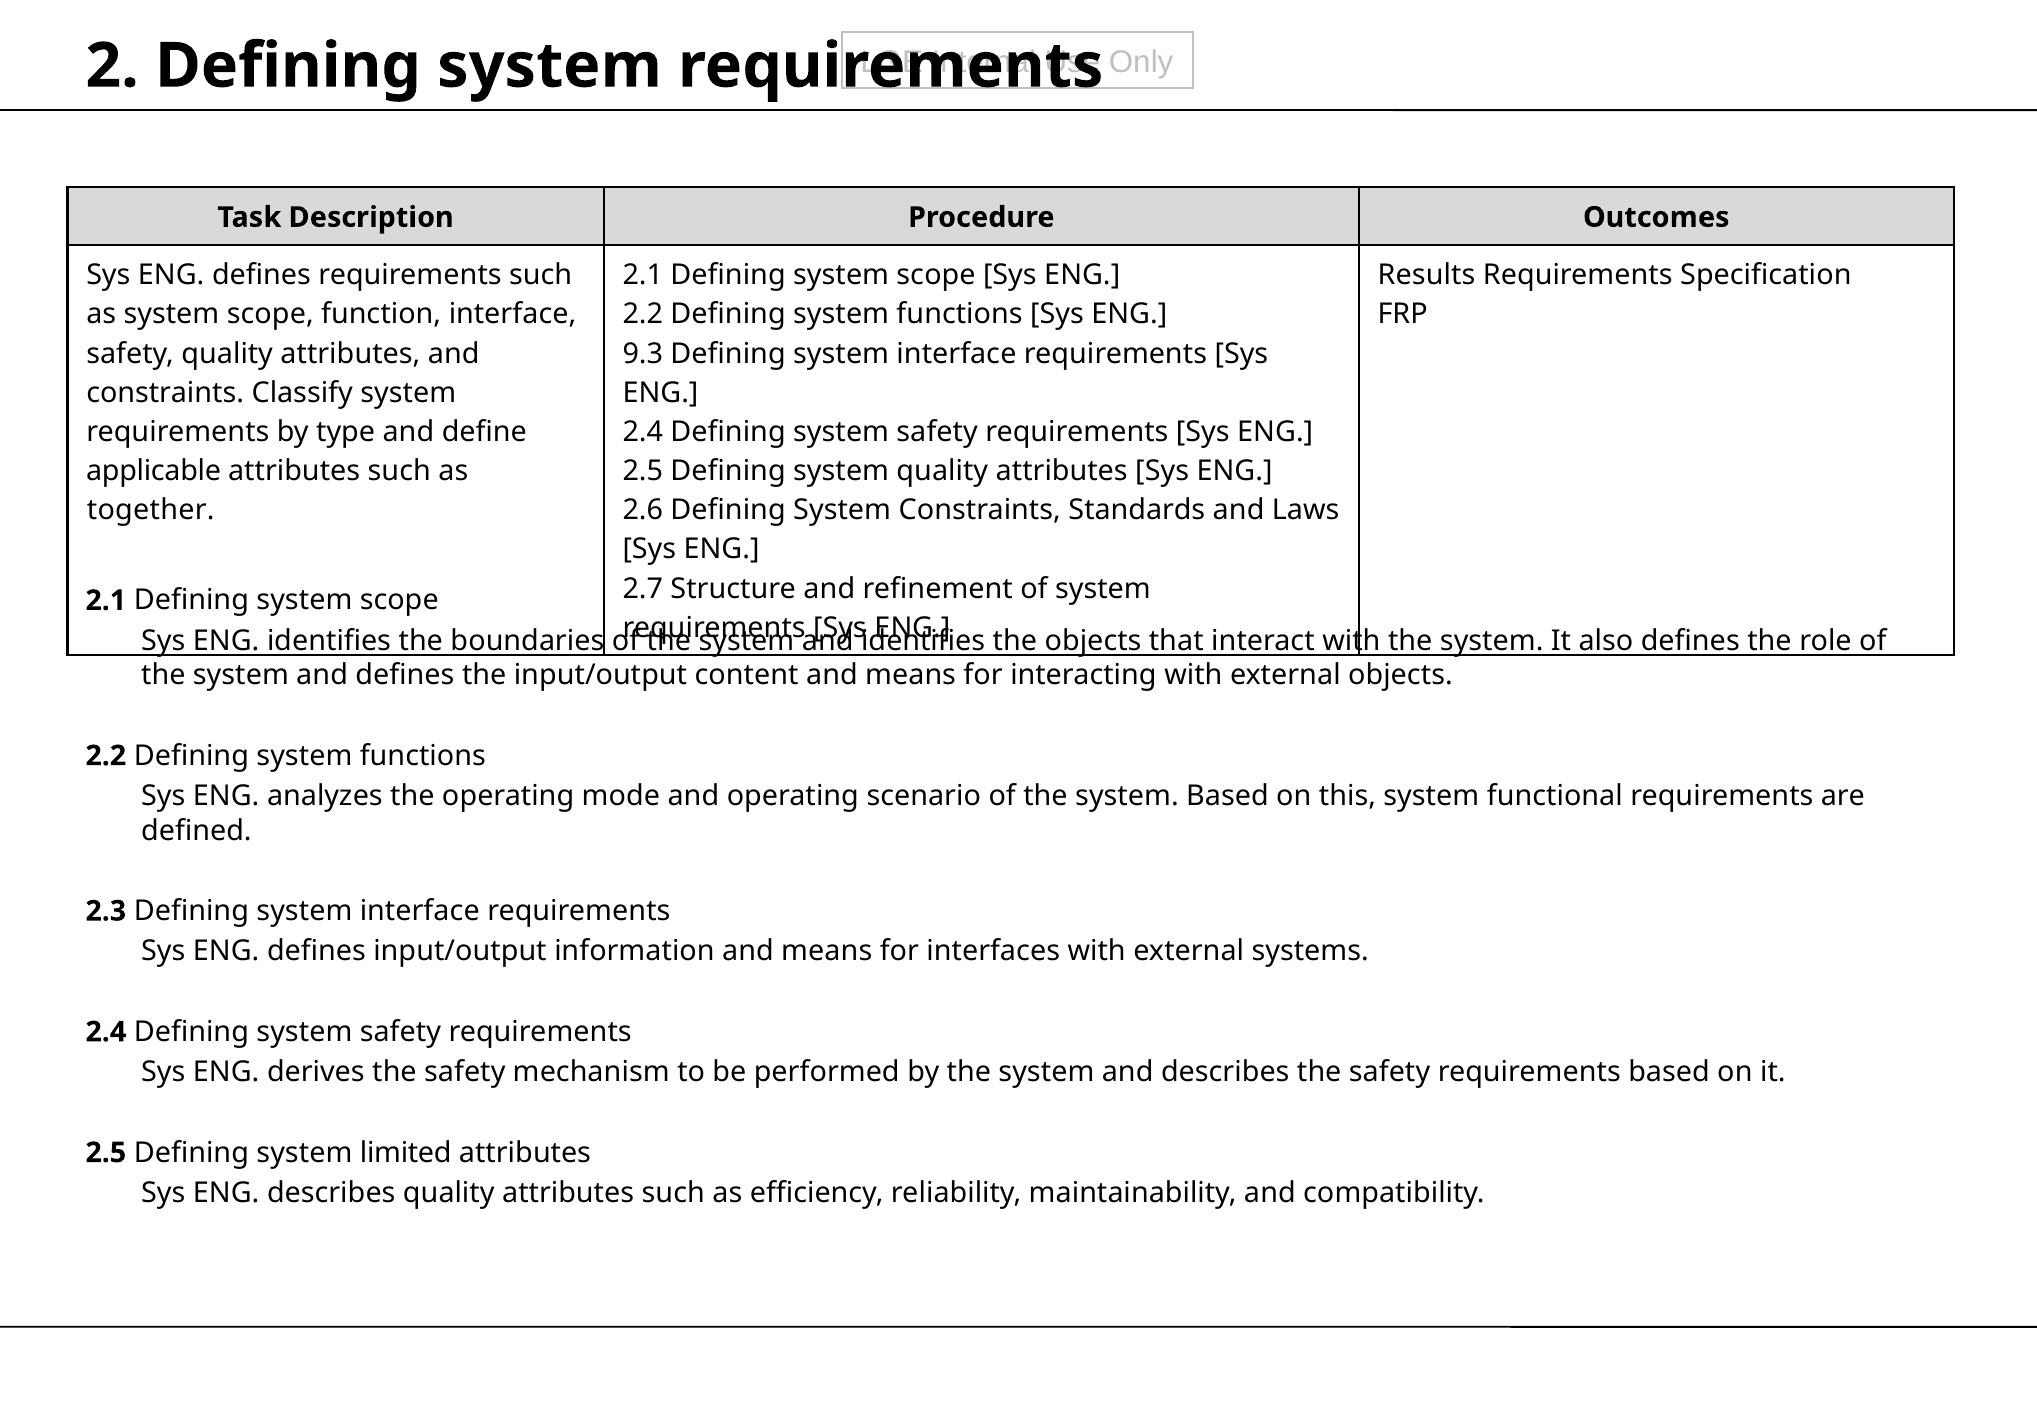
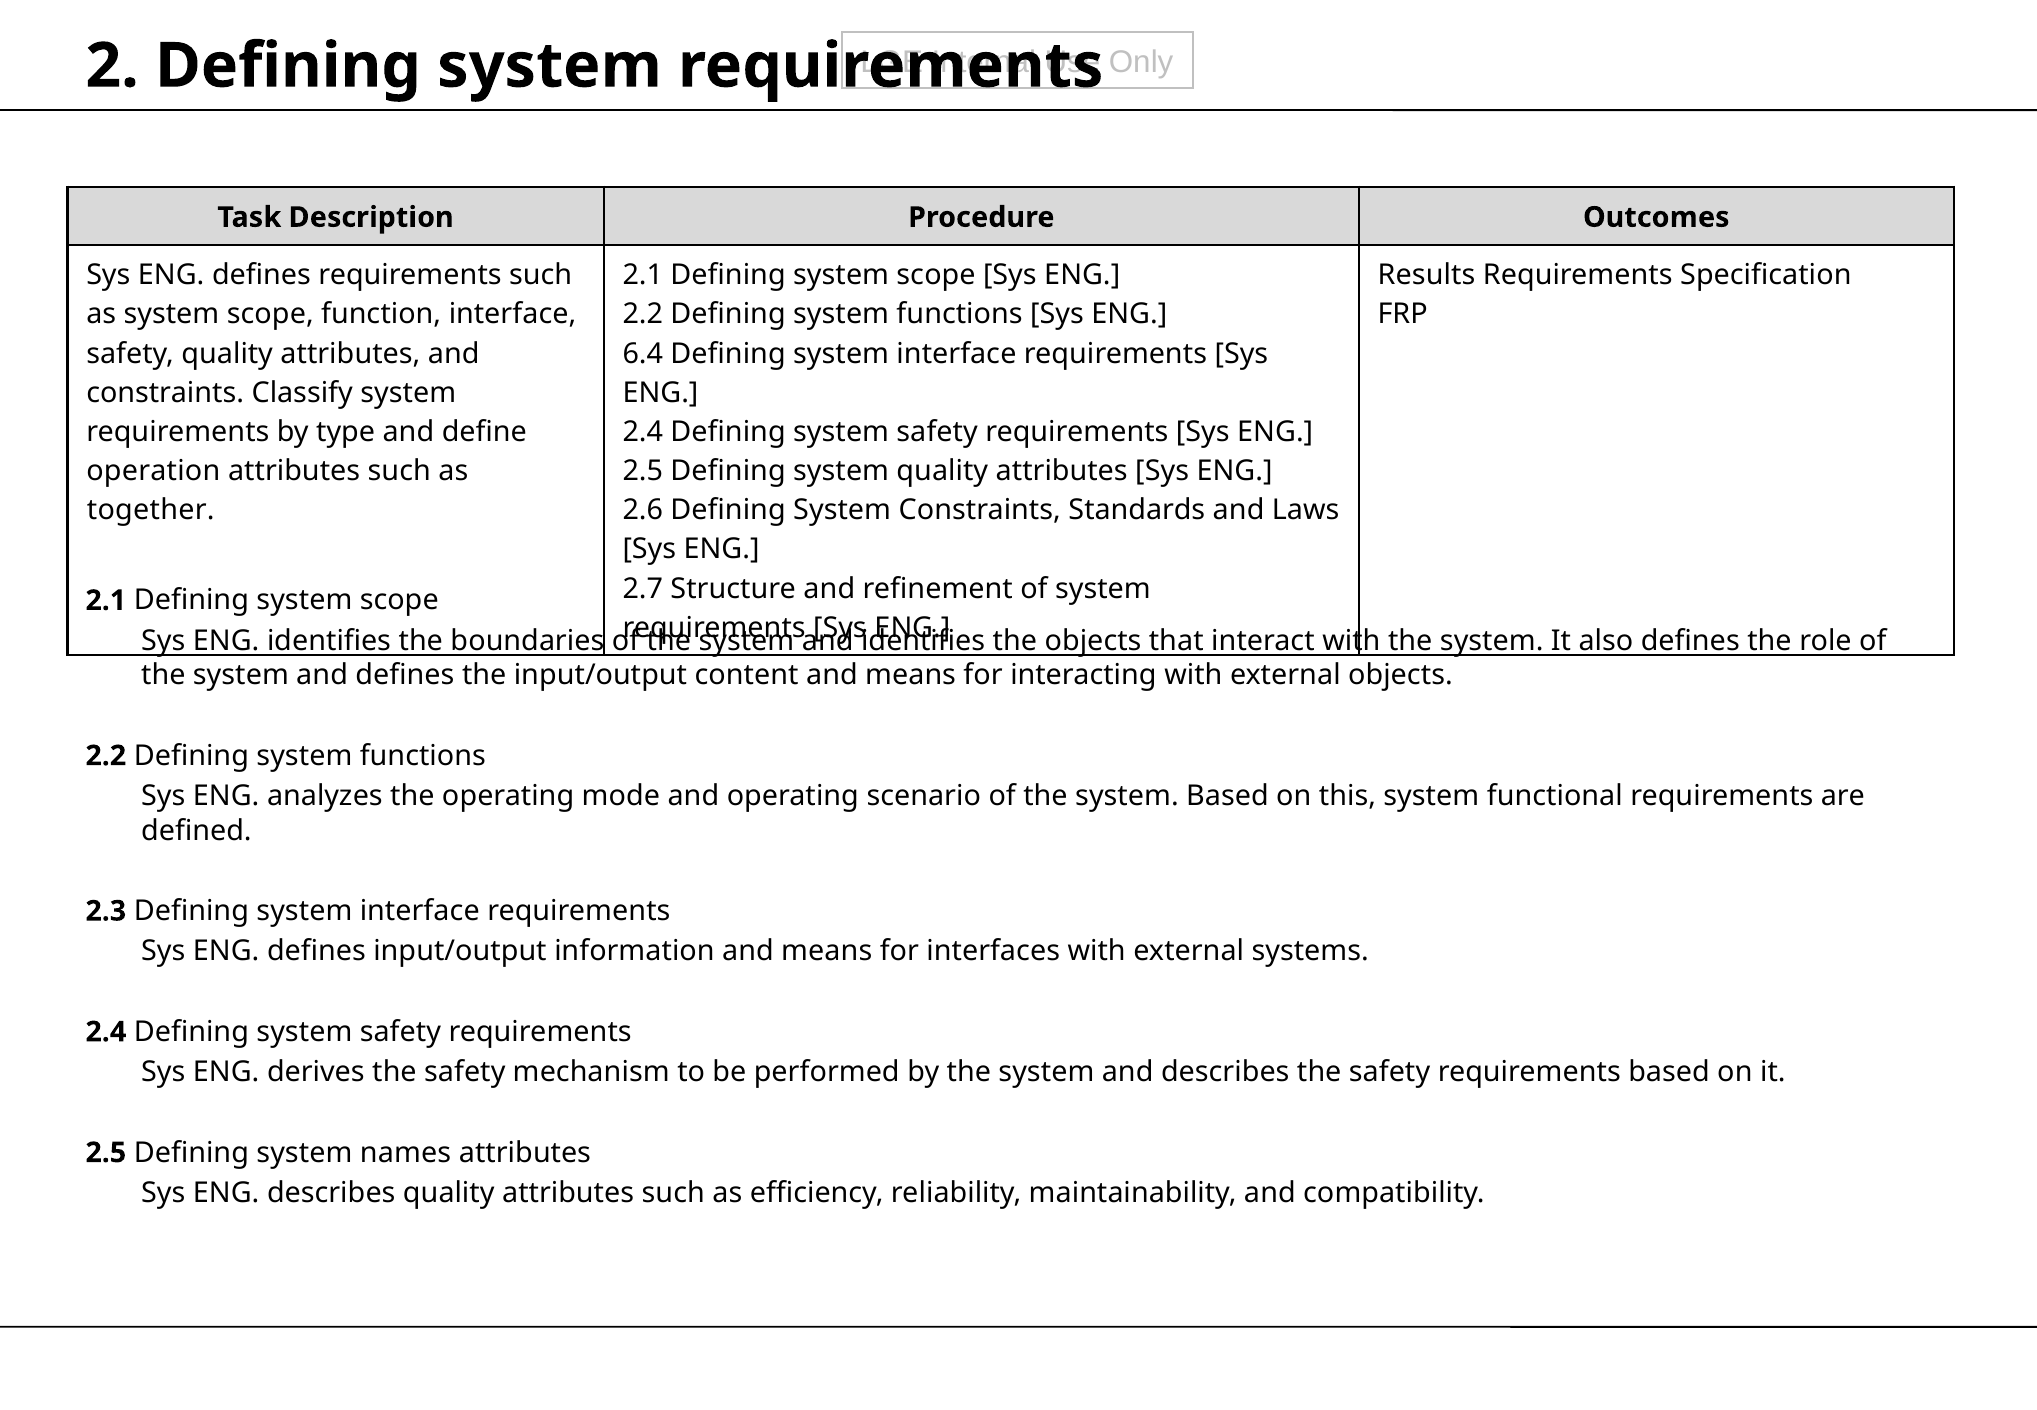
9.3: 9.3 -> 6.4 (643, 354)
applicable: applicable -> operation (153, 471)
limited: limited -> names (406, 1153)
